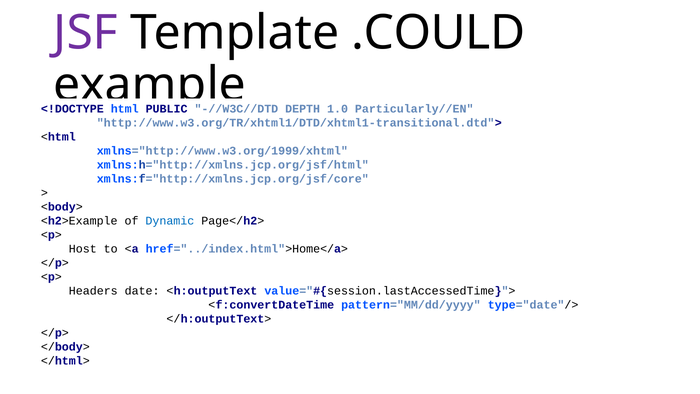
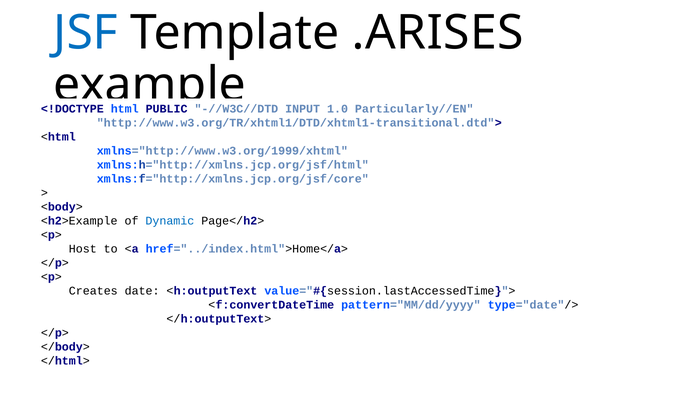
JSF colour: purple -> blue (86, 33)
.COULD: .COULD -> .ARISES (438, 33)
DEPTH: DEPTH -> INPUT (303, 109)
Headers: Headers -> Creates (93, 291)
